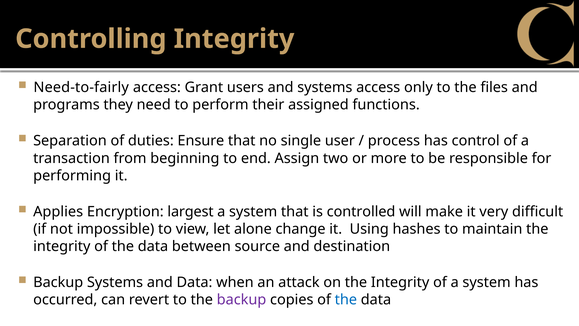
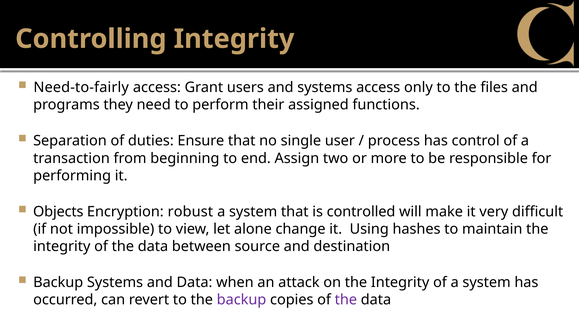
Applies: Applies -> Objects (58, 211)
largest: largest -> robust (190, 211)
the colour: blue -> purple (346, 300)
